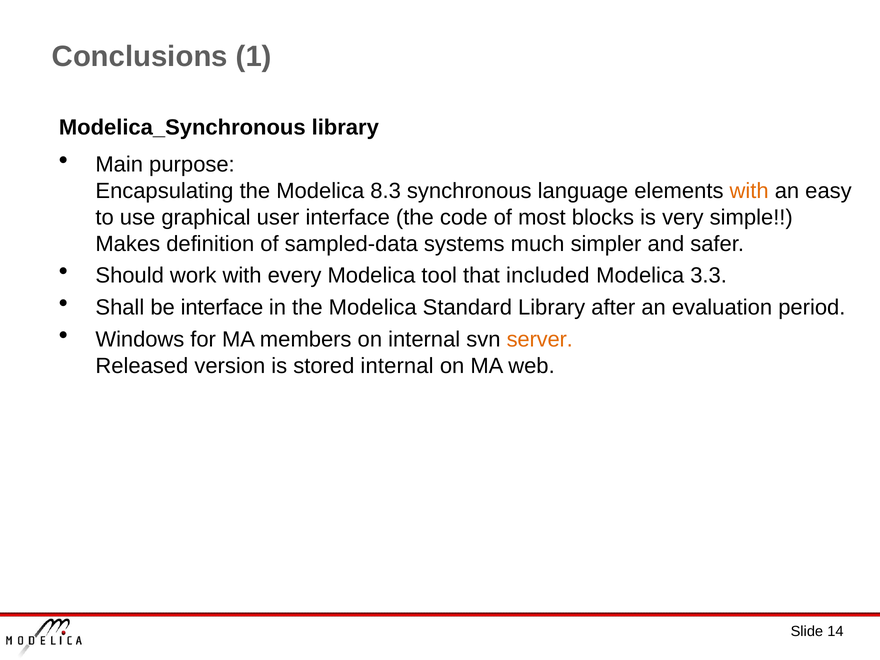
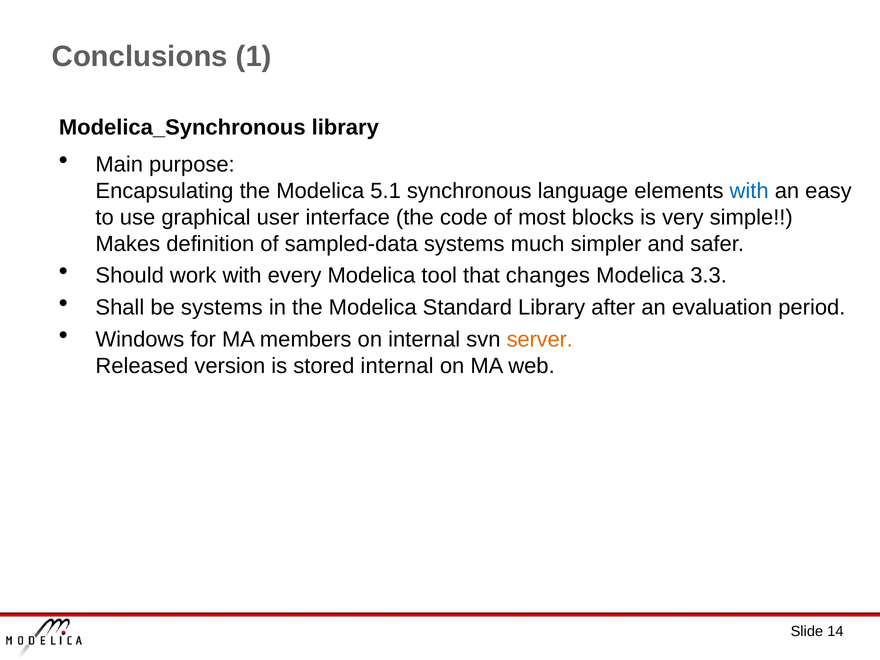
8.3: 8.3 -> 5.1 (386, 191)
with colour: orange -> blue (749, 191)
included: included -> changes (548, 276)
be interface: interface -> systems (222, 308)
